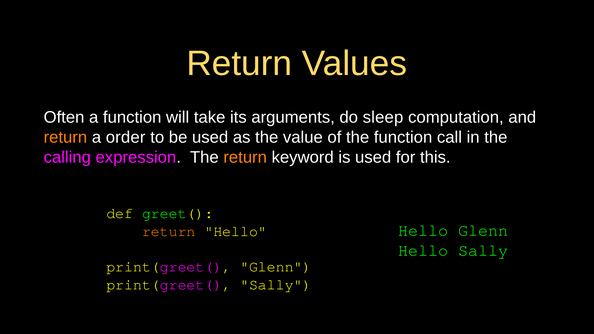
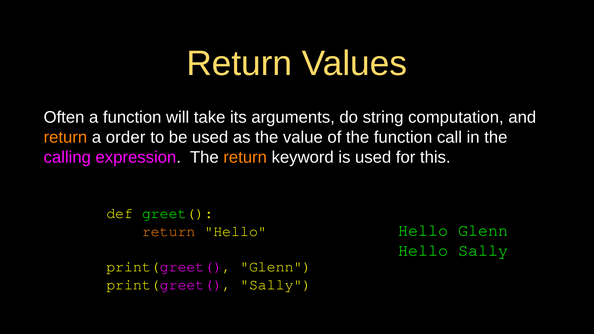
sleep: sleep -> string (383, 117)
